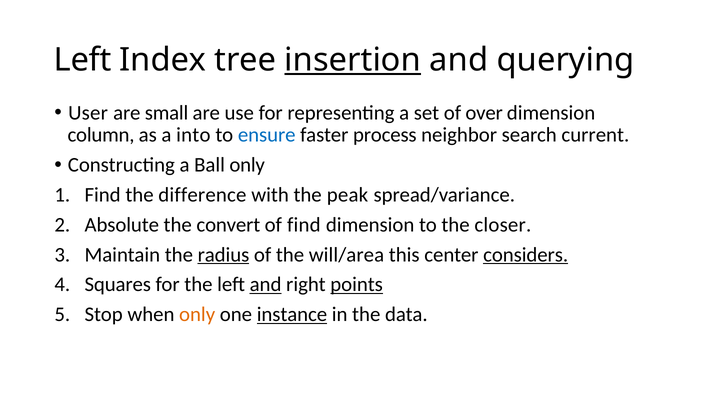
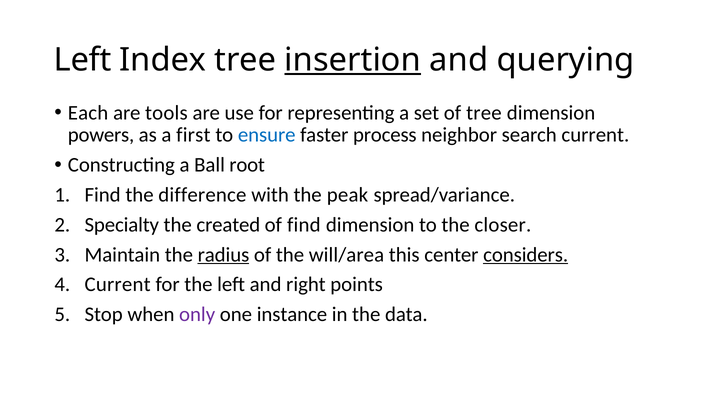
User: User -> Each (88, 113)
small: small -> tools (166, 113)
of over: over -> tree (484, 113)
column: column -> powers (101, 135)
into: into -> first (193, 135)
Ball only: only -> root (247, 165)
Absolute: Absolute -> Specialty (122, 225)
convert: convert -> created (228, 225)
Squares: Squares -> Current (118, 285)
and underline: present -> none (266, 285)
points underline: present -> none (357, 285)
only colour: orange -> purple (197, 315)
instance underline: present -> none (292, 315)
